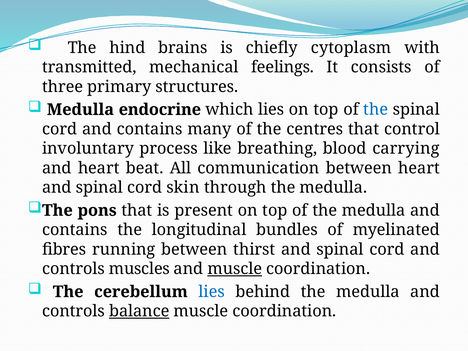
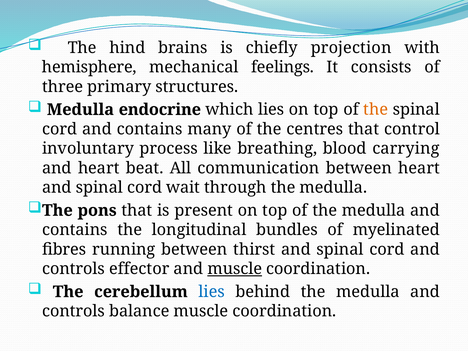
cytoplasm: cytoplasm -> projection (351, 48)
transmitted: transmitted -> hemisphere (89, 67)
the colour: blue -> orange (376, 110)
skin: skin -> wait (183, 188)
muscles: muscles -> effector (139, 269)
balance underline: present -> none (139, 311)
